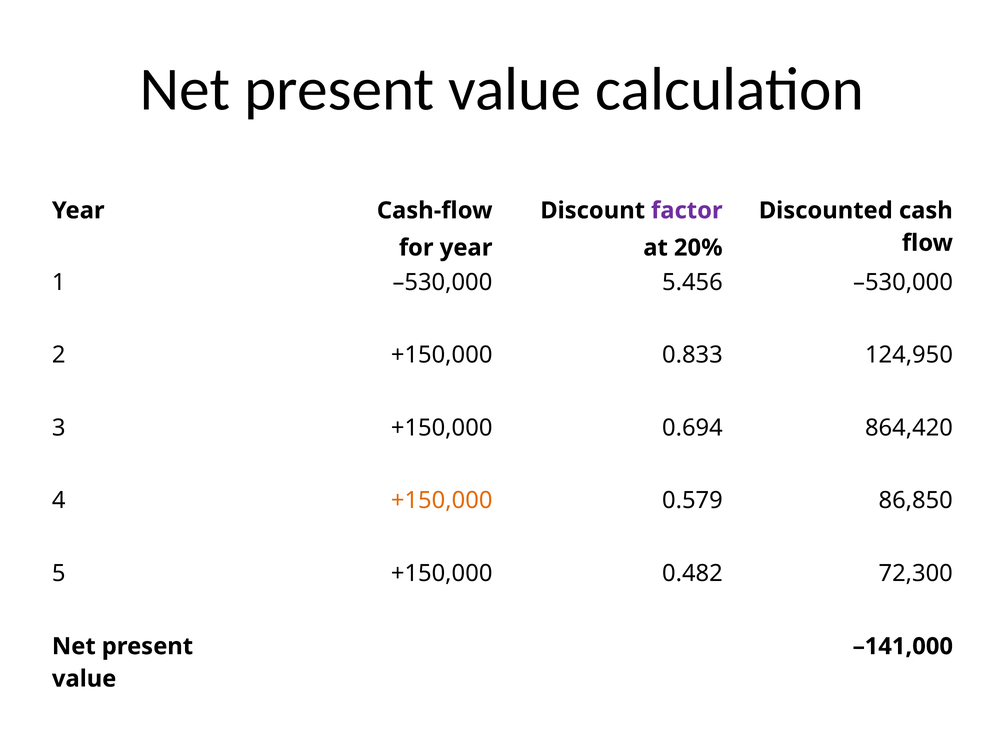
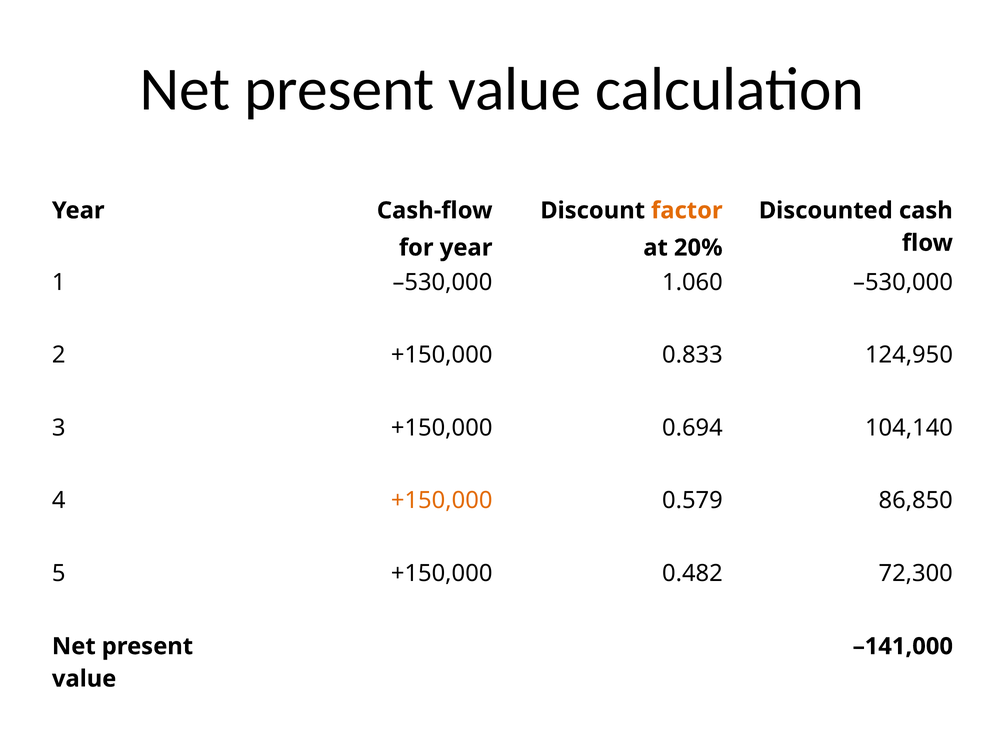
factor colour: purple -> orange (687, 211)
5.456: 5.456 -> 1.060 (692, 283)
864,420: 864,420 -> 104,140 (909, 428)
